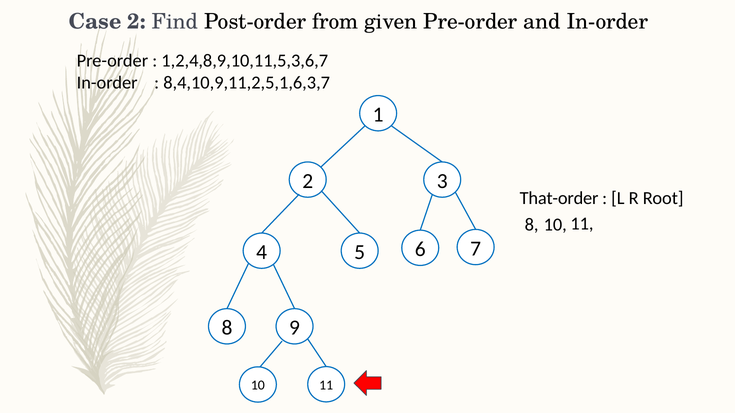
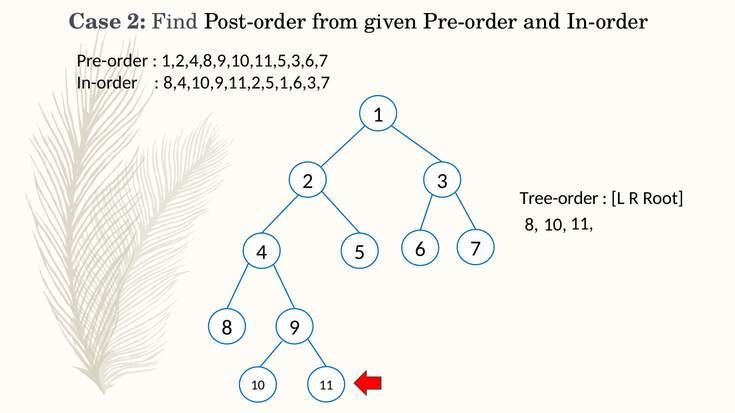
That-order: That-order -> Tree-order (559, 198)
